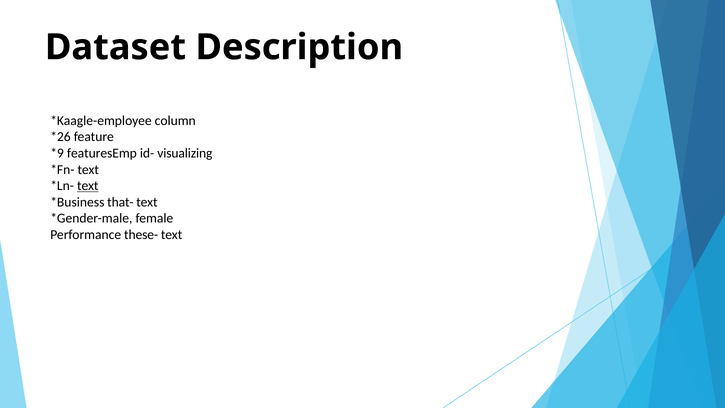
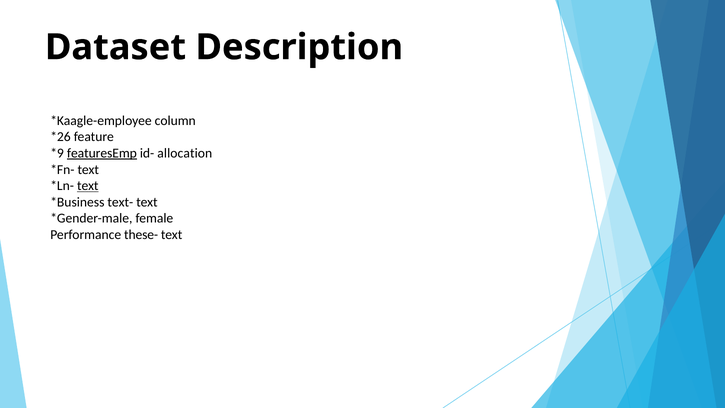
featuresEmp underline: none -> present (102, 153)
visualizing: visualizing -> allocation (185, 153)
that-: that- -> text- (120, 202)
